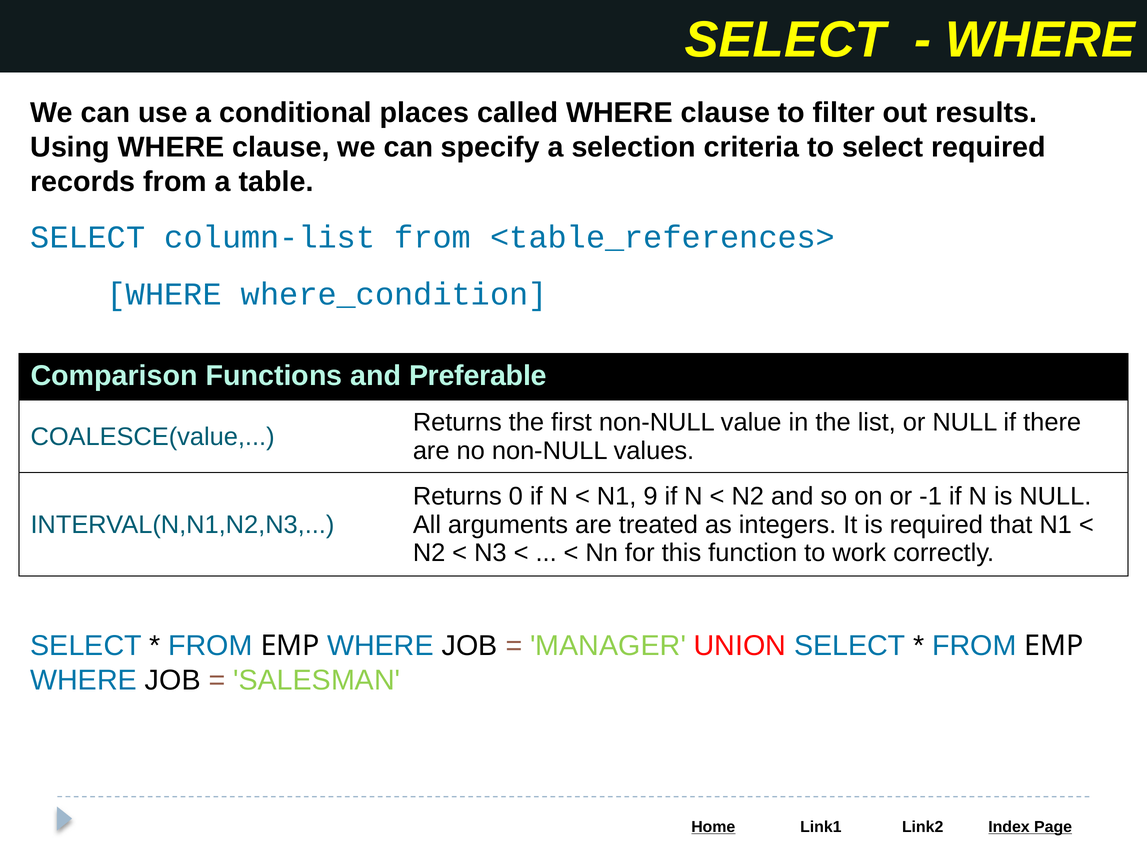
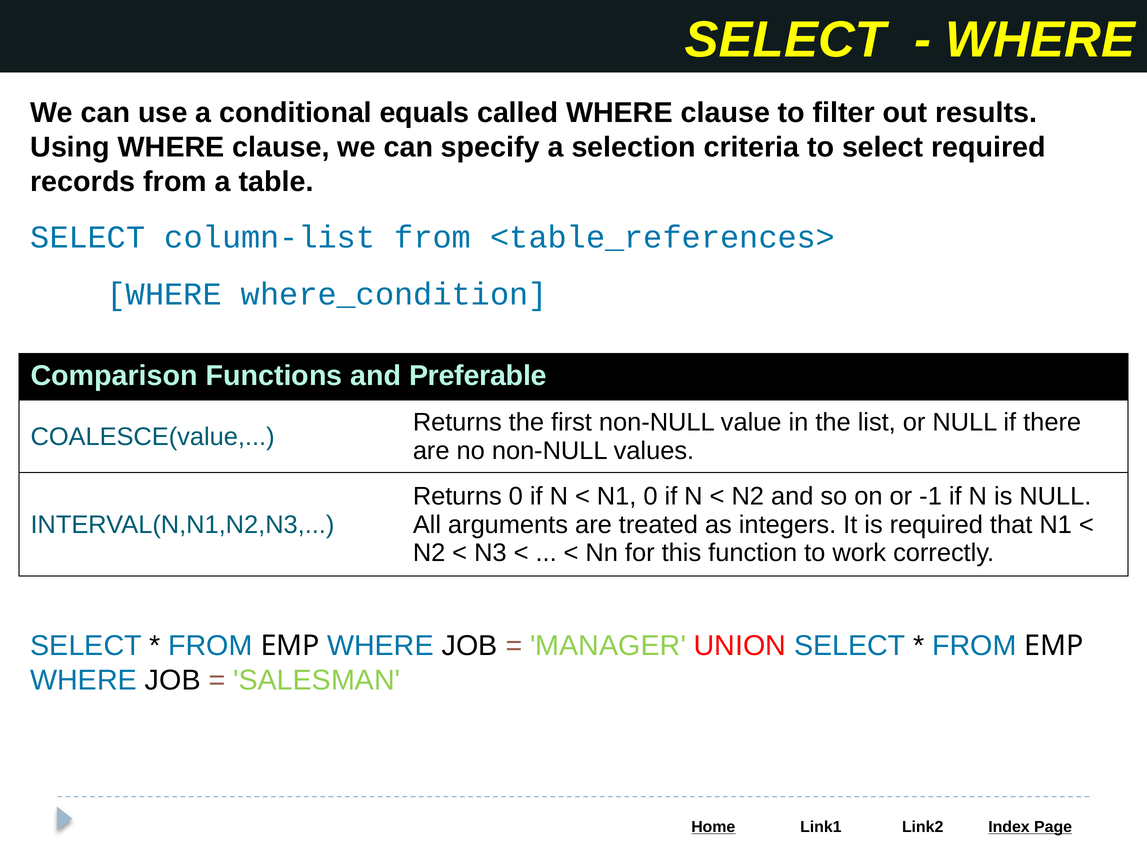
places: places -> equals (425, 113)
N1 9: 9 -> 0 (650, 497)
